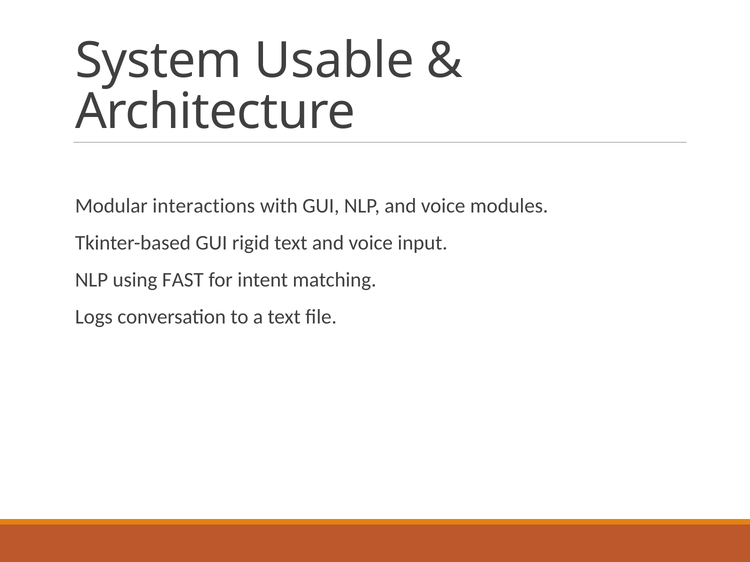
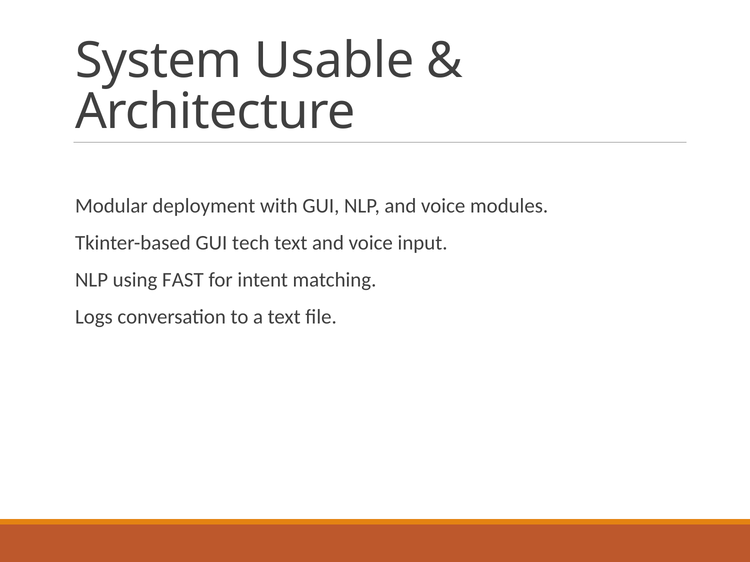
interactions: interactions -> deployment (204, 206)
rigid: rigid -> tech (251, 243)
